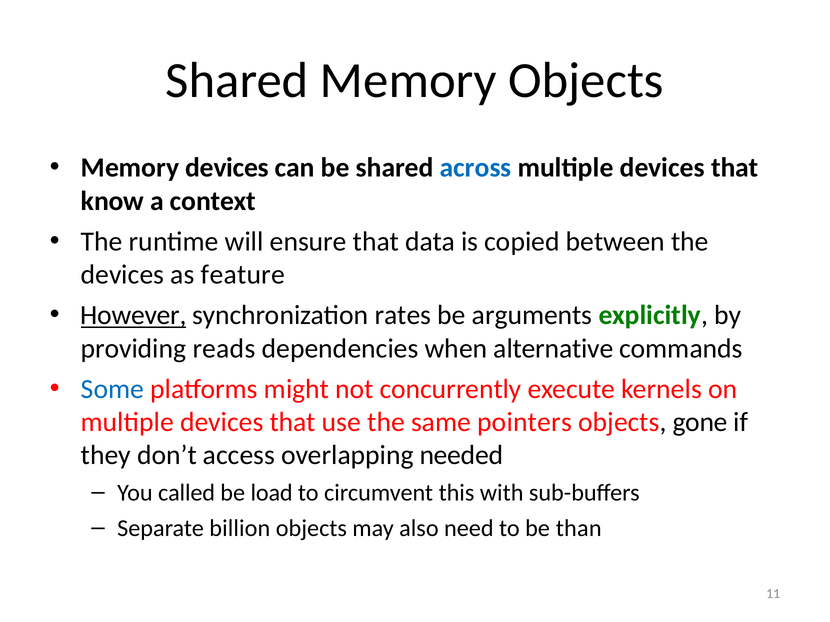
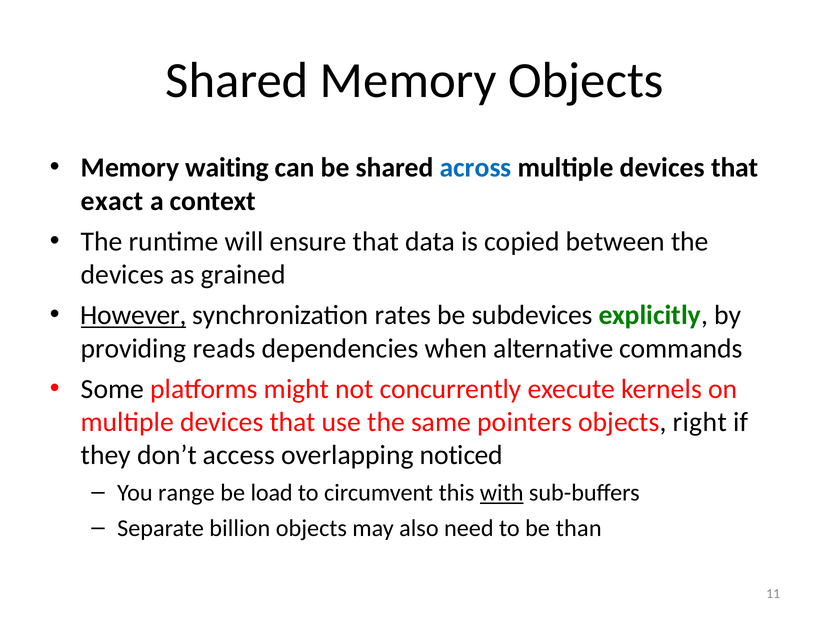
Memory devices: devices -> waiting (227, 168)
know: know -> exact (112, 201)
feature: feature -> grained (243, 275)
arguments: arguments -> subdevices (532, 316)
Some colour: blue -> black (112, 389)
gone: gone -> right (700, 422)
needed: needed -> noticed (461, 456)
called: called -> range (186, 493)
with underline: none -> present (502, 493)
